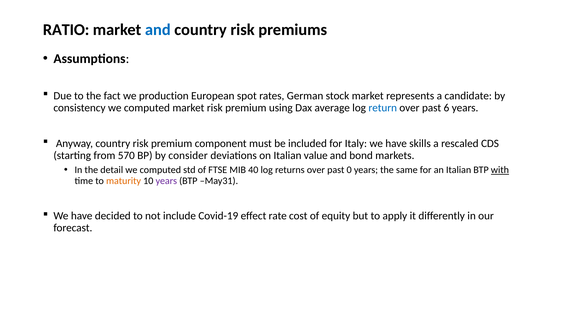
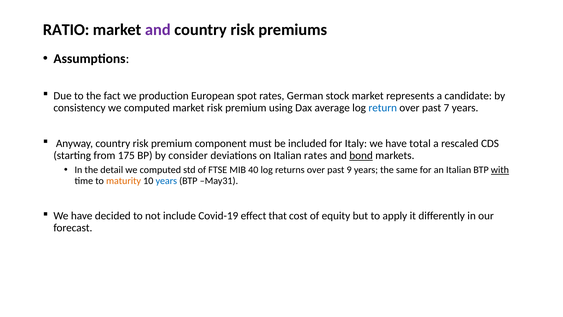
and colour: blue -> purple (158, 30)
6: 6 -> 7 (446, 108)
skills: skills -> total (420, 143)
570: 570 -> 175 (126, 155)
Italian value: value -> rates (316, 155)
bond underline: none -> present (361, 155)
0: 0 -> 9 (349, 170)
years colour: purple -> blue (166, 181)
rate: rate -> that (278, 216)
